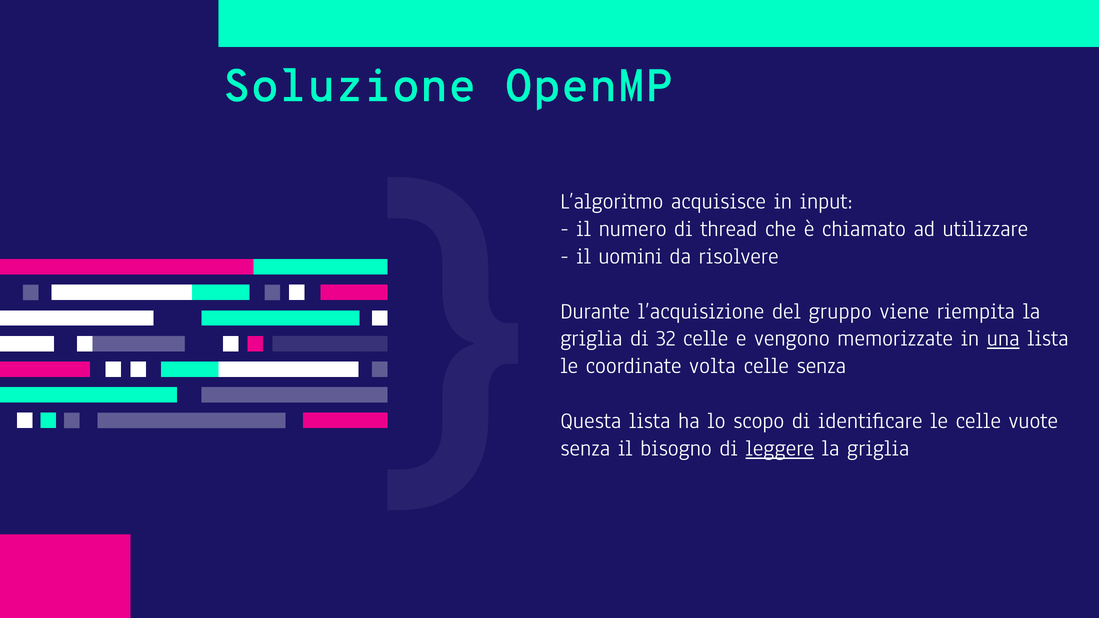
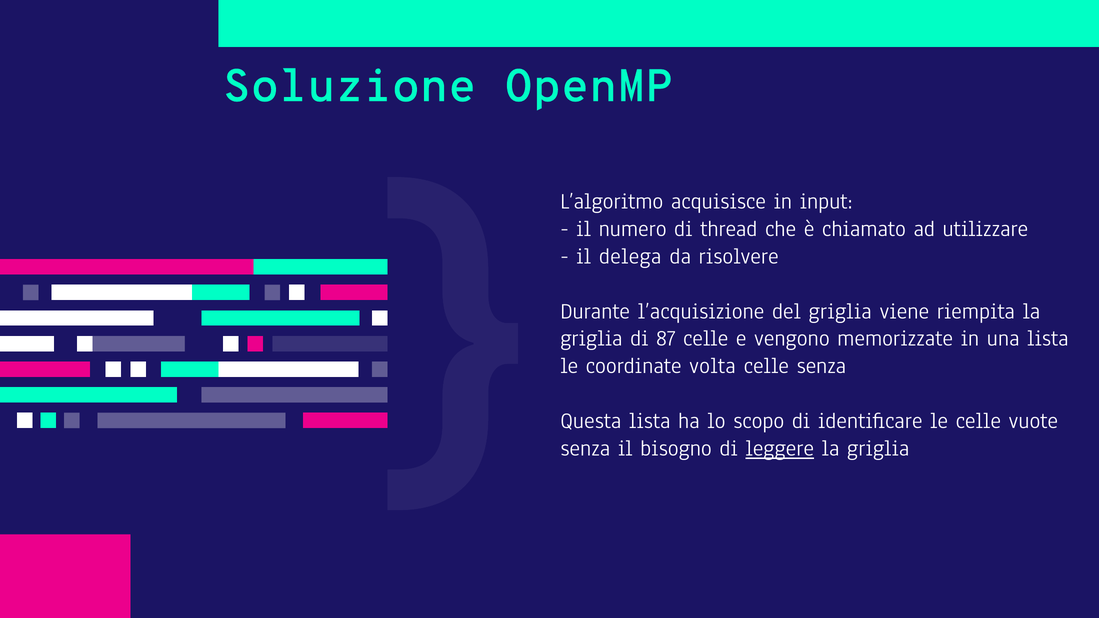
uomini: uomini -> delega (630, 256)
del gruppo: gruppo -> griglia (840, 311)
32: 32 -> 87 (666, 339)
una underline: present -> none (1003, 339)
